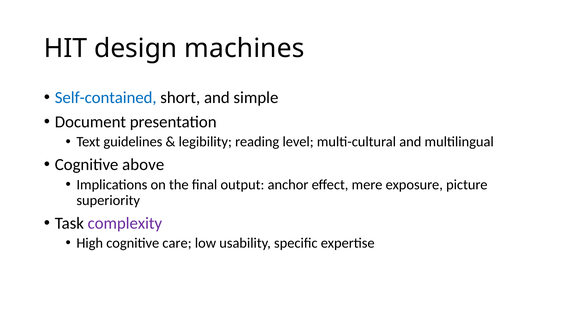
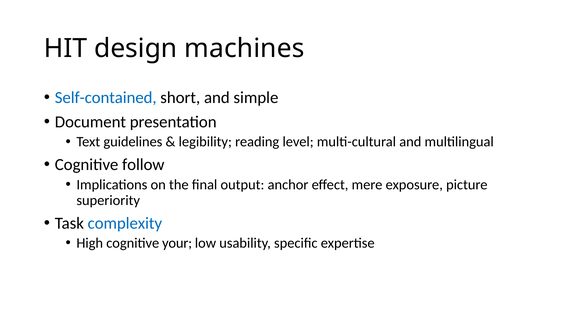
above: above -> follow (143, 165)
complexity colour: purple -> blue (125, 223)
care: care -> your (177, 243)
